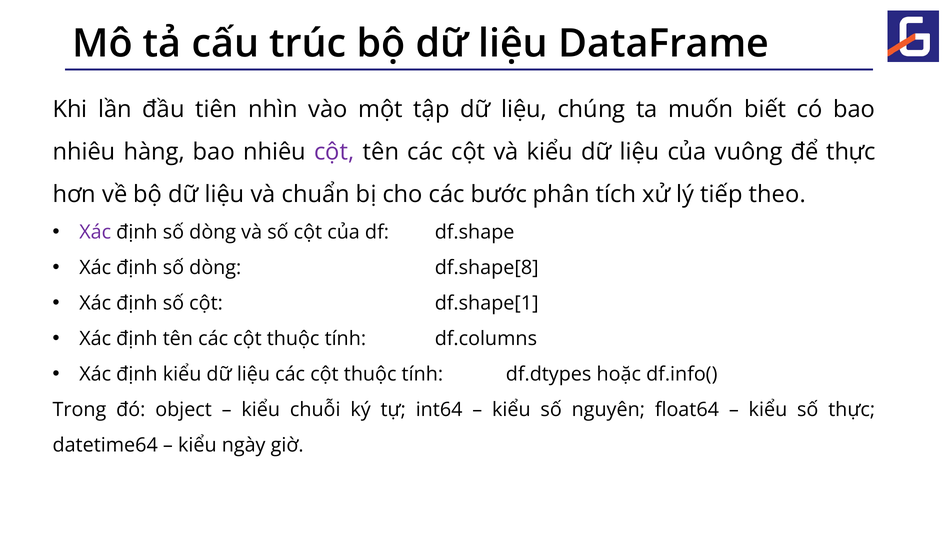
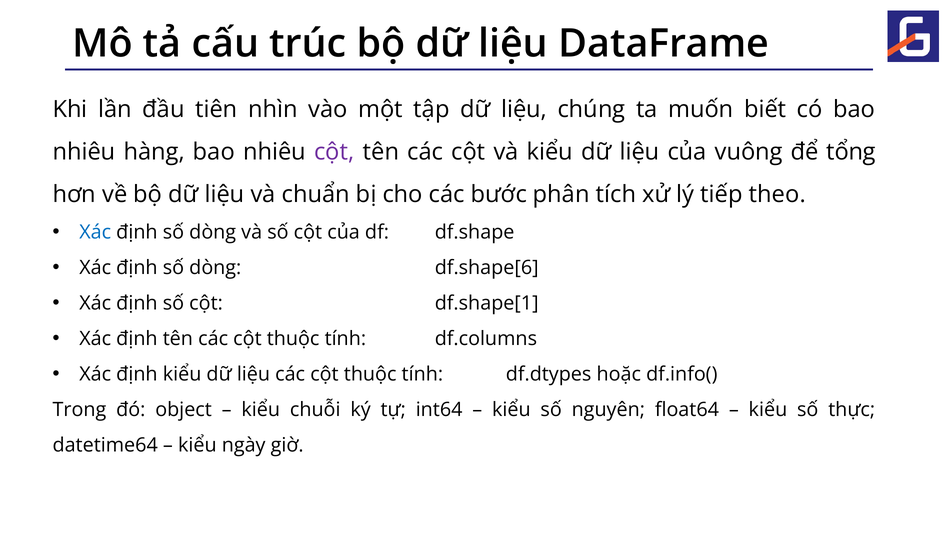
để thực: thực -> tổng (851, 152)
Xác colour: purple -> blue (95, 232)
df.shape[8: df.shape[8 -> df.shape[6 (487, 268)
